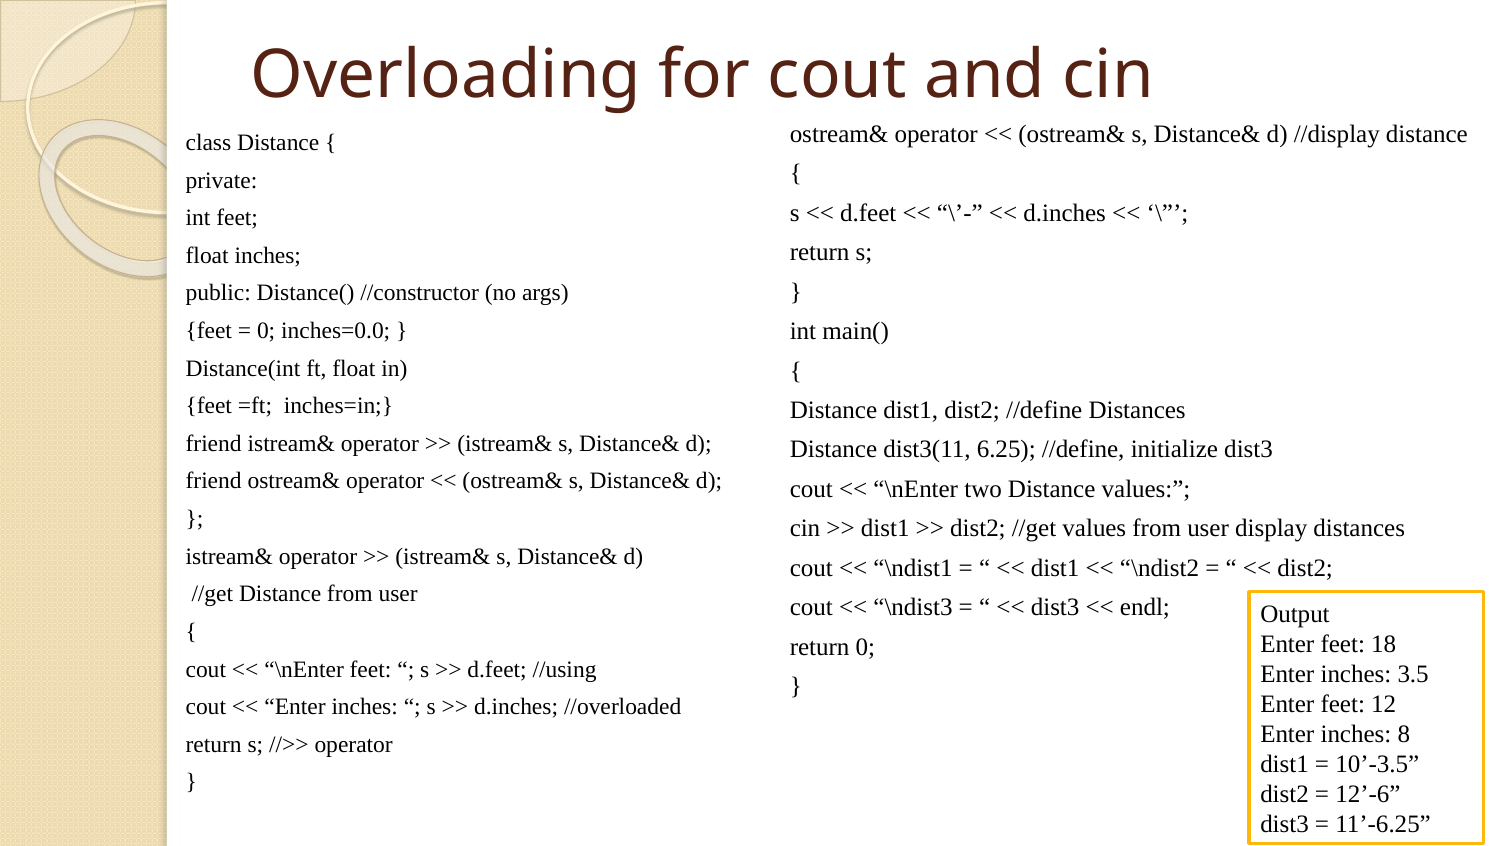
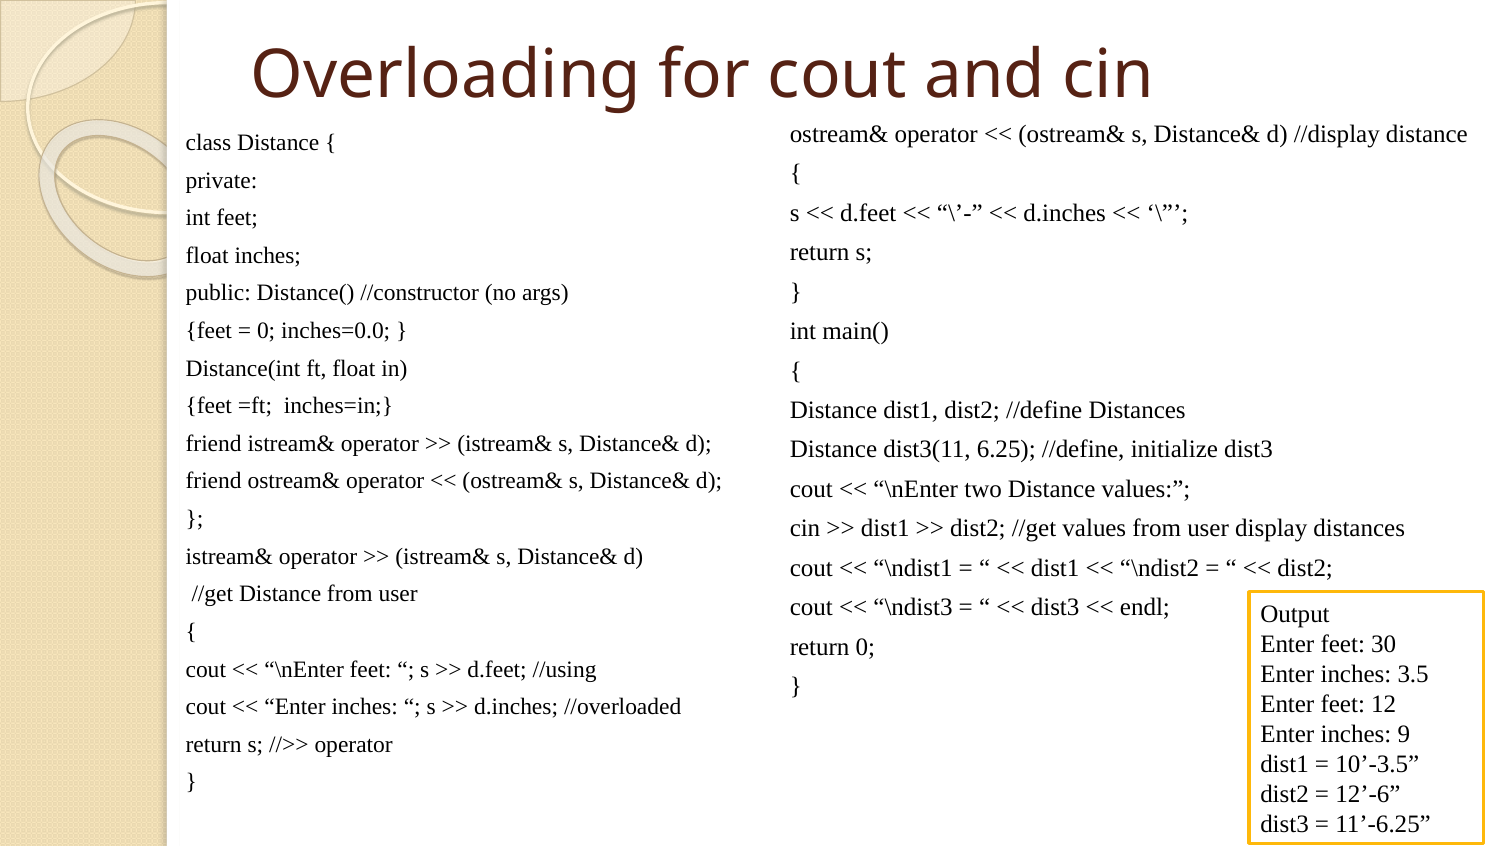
18: 18 -> 30 (1384, 644)
8: 8 -> 9 (1404, 735)
